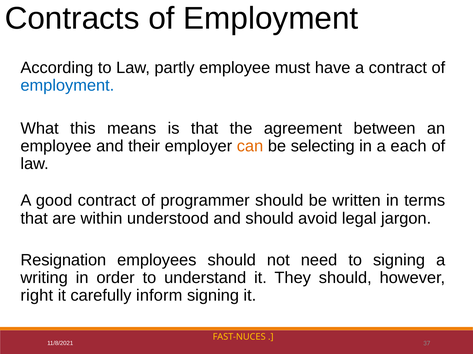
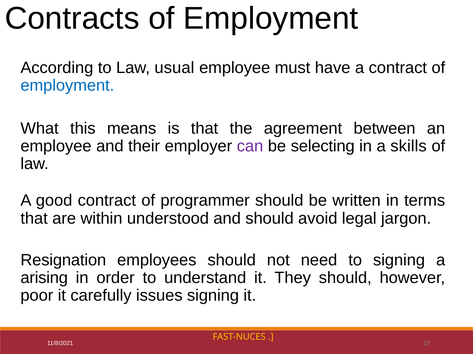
partly: partly -> usual (174, 68)
can colour: orange -> purple (250, 146)
each: each -> skills (409, 146)
writing: writing -> arising (44, 278)
right: right -> poor (37, 296)
inform: inform -> issues (159, 296)
